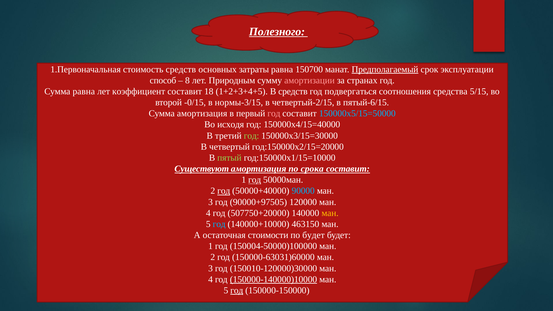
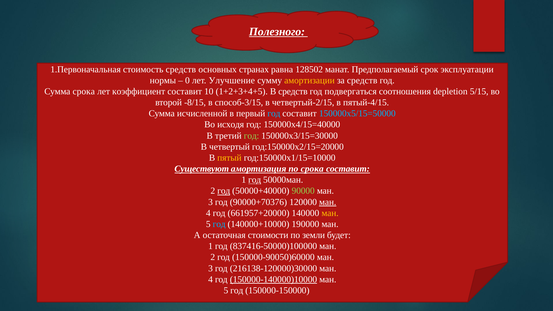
затраты: затраты -> странах (254, 69)
150700: 150700 -> 128502 (309, 69)
Предполагаемый underline: present -> none (385, 69)
способ: способ -> нормы (163, 80)
8: 8 -> 0 (187, 80)
Природным: Природным -> Улучшение (232, 80)
амортизации colour: pink -> yellow (310, 80)
за странах: странах -> средств (362, 80)
Сумма равна: равна -> срока (84, 91)
18: 18 -> 10 (209, 91)
средства: средства -> depletion (450, 91)
-0/15: -0/15 -> -8/15 (195, 103)
нормы-3/15: нормы-3/15 -> способ-3/15 (239, 103)
пятый-6/15: пятый-6/15 -> пятый-4/15 (366, 103)
Сумма амортизация: амортизация -> исчисленной (202, 114)
год colour: pink -> light blue (274, 114)
пятый colour: light green -> yellow (229, 158)
90000 colour: light blue -> light green (303, 191)
90000+97505: 90000+97505 -> 90000+70376 (258, 202)
ман underline: none -> present (328, 202)
507750+20000: 507750+20000 -> 661957+20000 (259, 213)
463150: 463150 -> 190000 (305, 224)
по будет: будет -> земли (314, 235)
150004-50000)100000: 150004-50000)100000 -> 837416-50000)100000 (273, 246)
150000-63031)60000: 150000-63031)60000 -> 150000-90050)60000 (273, 257)
150010-120000)30000: 150010-120000)30000 -> 216138-120000)30000 (273, 268)
год underline: present -> none (237, 290)
